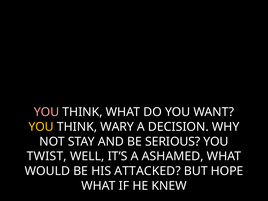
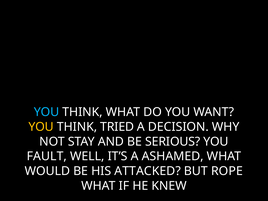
YOU colour: pink -> light blue (47, 112)
WARY: WARY -> TRIED (117, 127)
TWIST: TWIST -> FAULT (47, 156)
HOPE: HOPE -> ROPE (227, 171)
